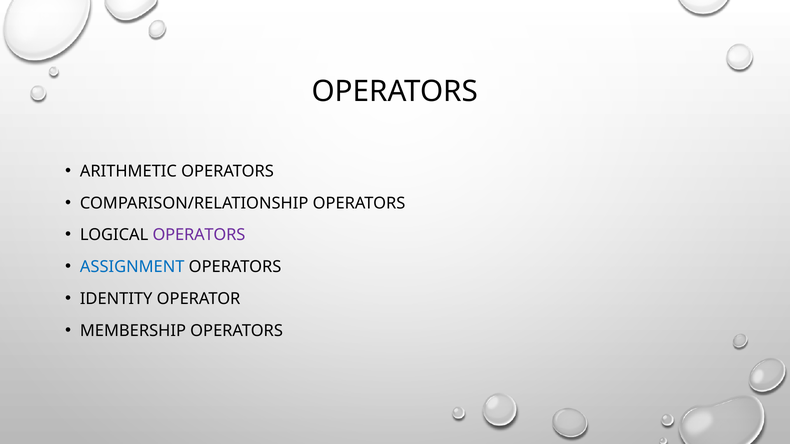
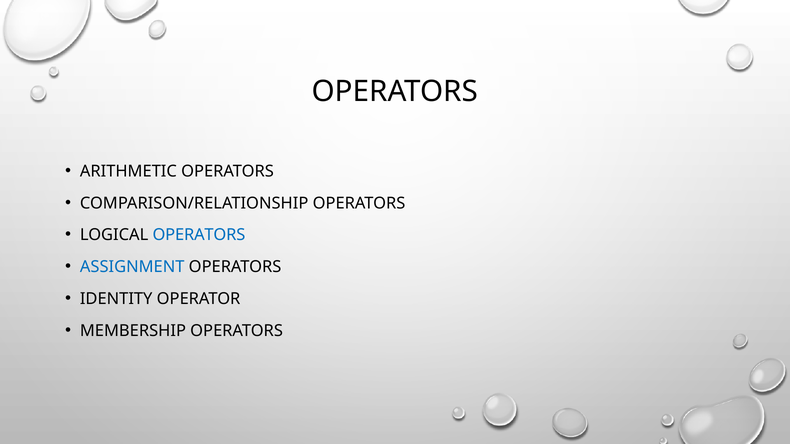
OPERATORS colour: purple -> blue (199, 235)
